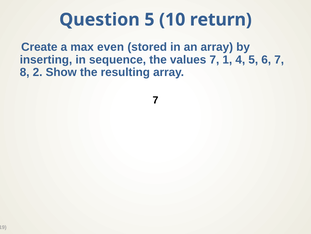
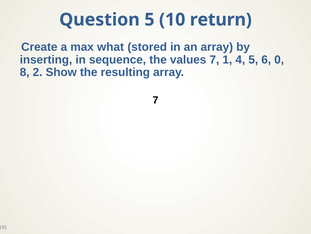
even: even -> what (111, 47)
6 7: 7 -> 0 (279, 60)
